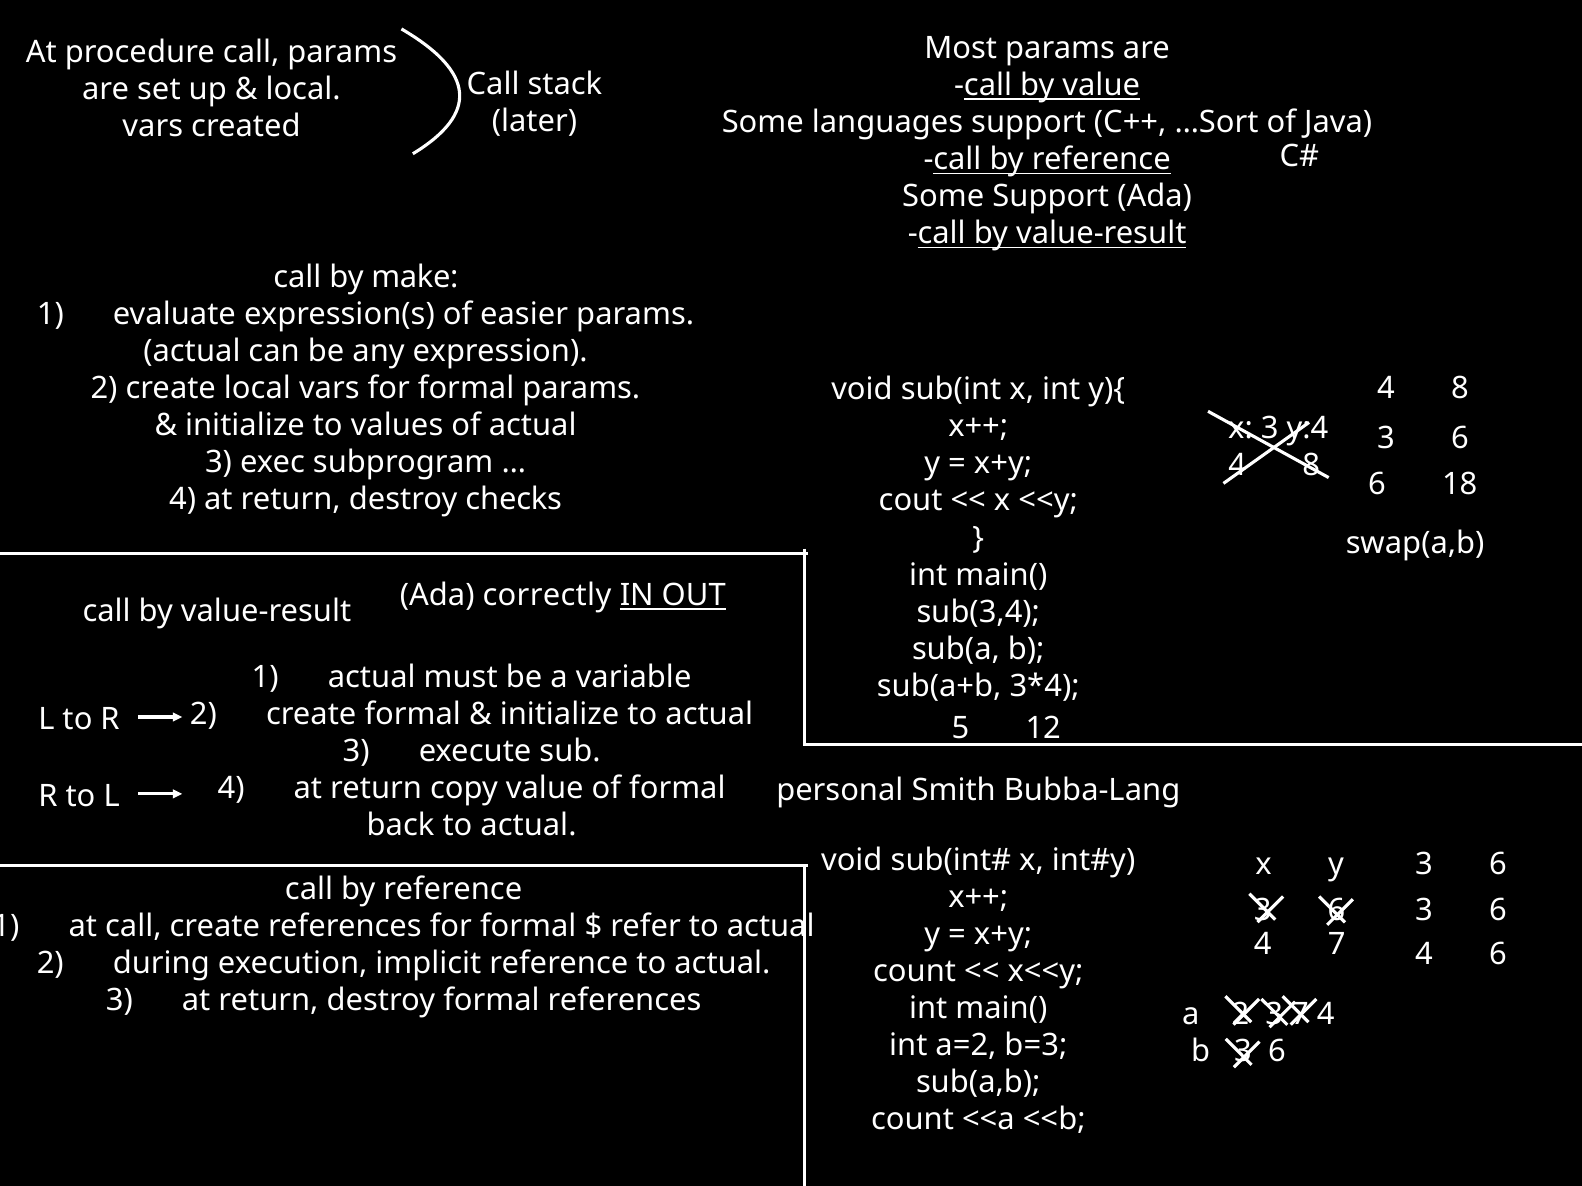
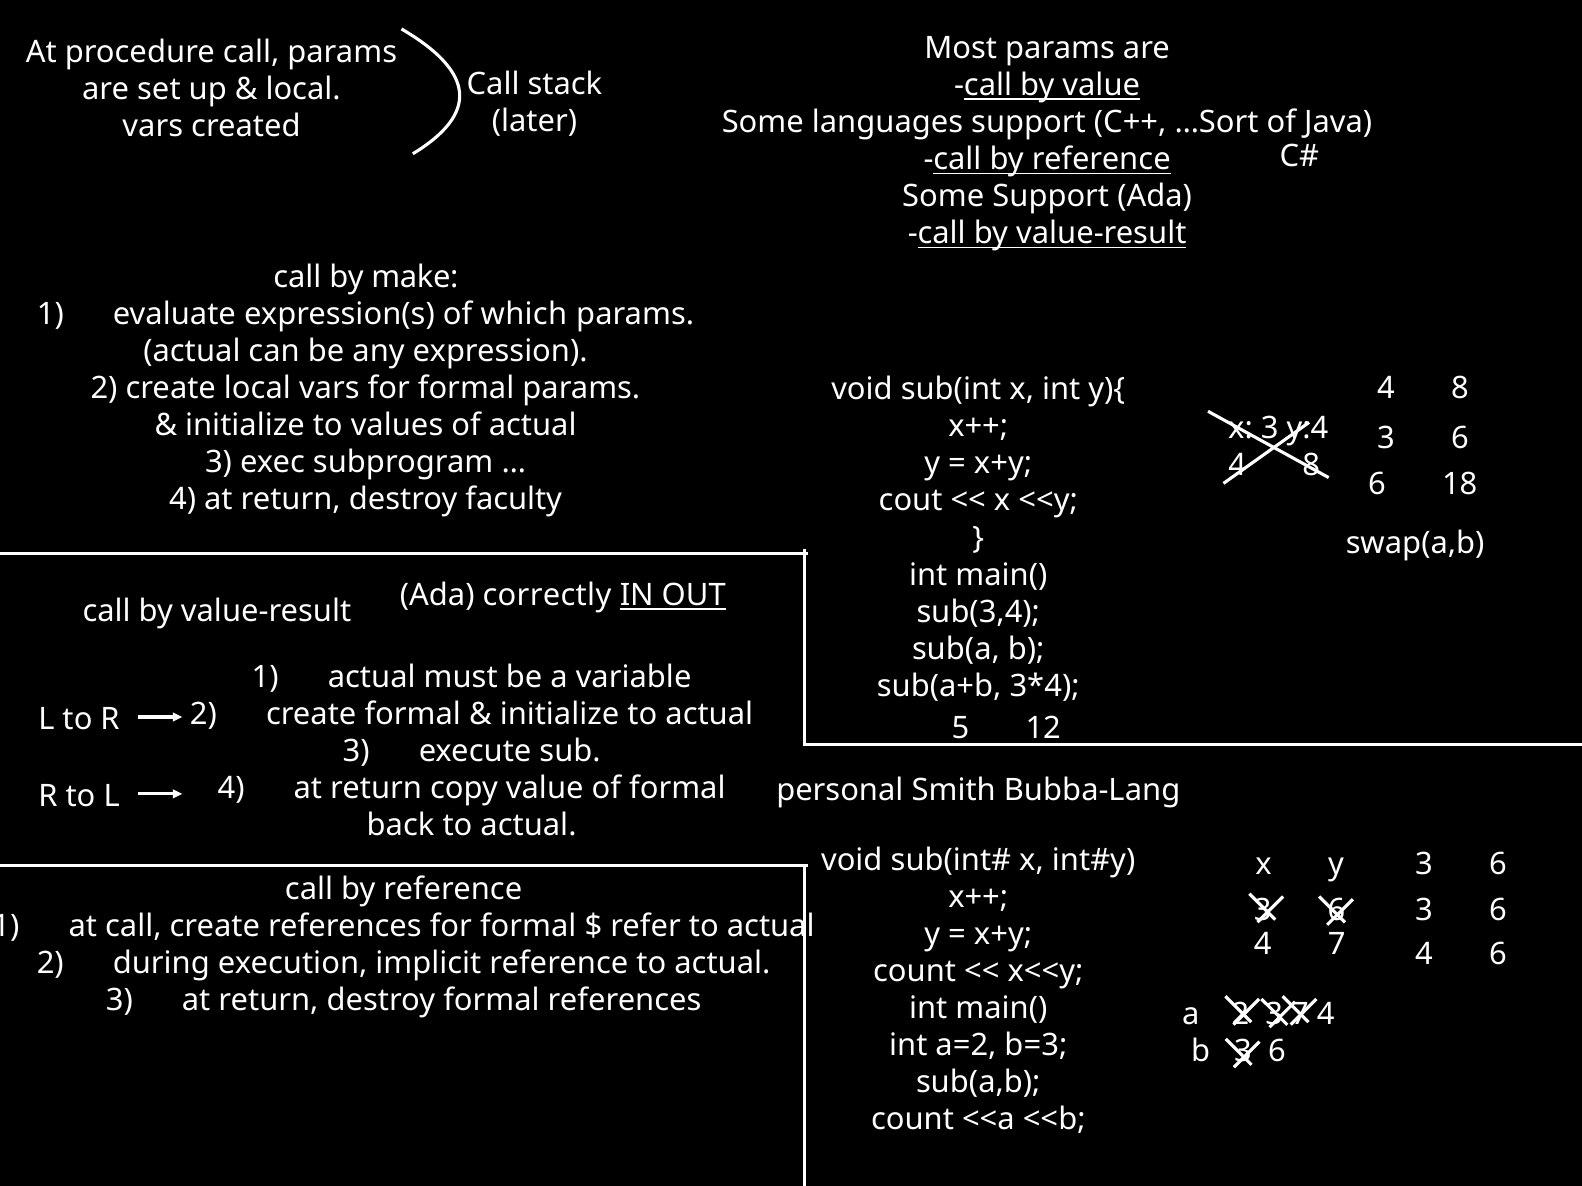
easier: easier -> which (524, 314)
checks: checks -> faculty (514, 500)
